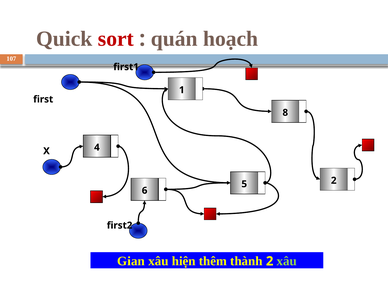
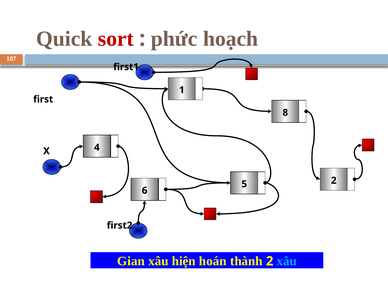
quán: quán -> phức (174, 39)
thêm: thêm -> hoán (213, 261)
xâu colour: light green -> light blue (287, 261)
